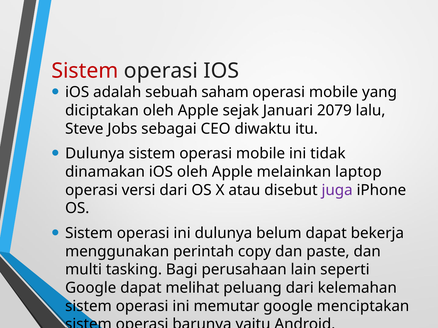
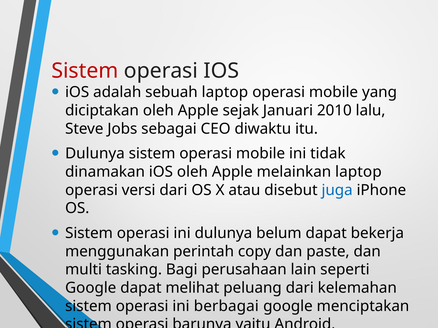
sebuah saham: saham -> laptop (225, 92)
2079: 2079 -> 2010 (334, 111)
juga colour: purple -> blue (337, 190)
memutar: memutar -> berbagai (226, 307)
